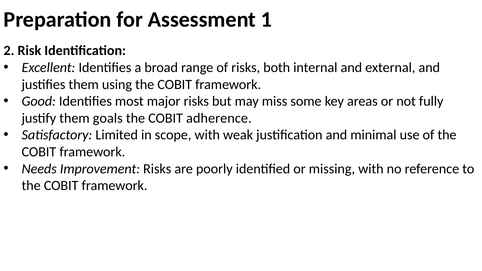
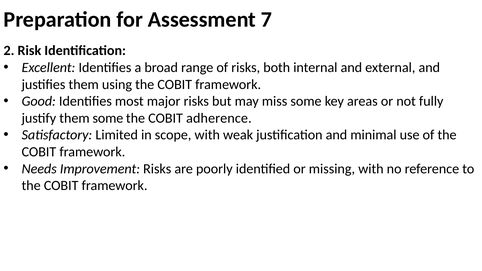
1: 1 -> 7 (267, 20)
them goals: goals -> some (108, 118)
